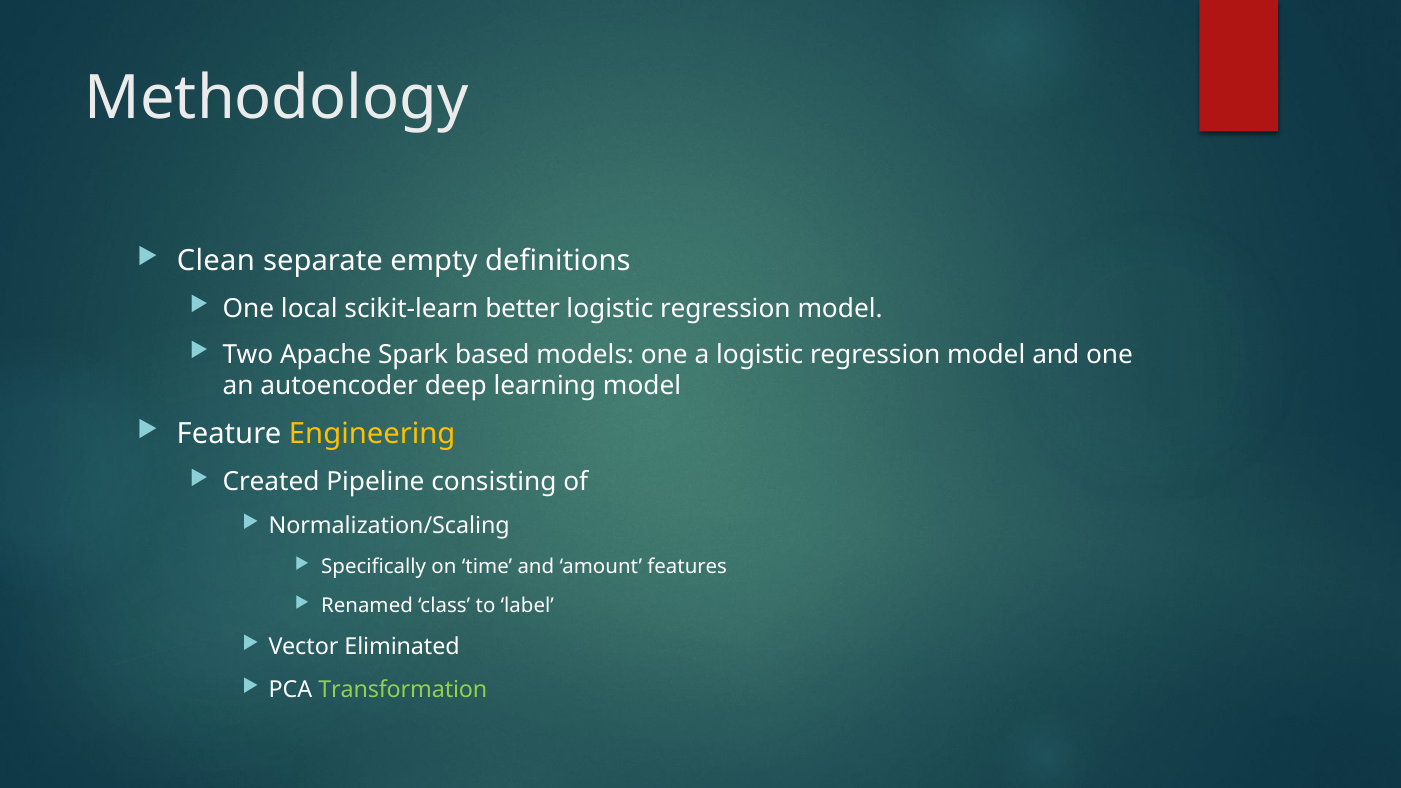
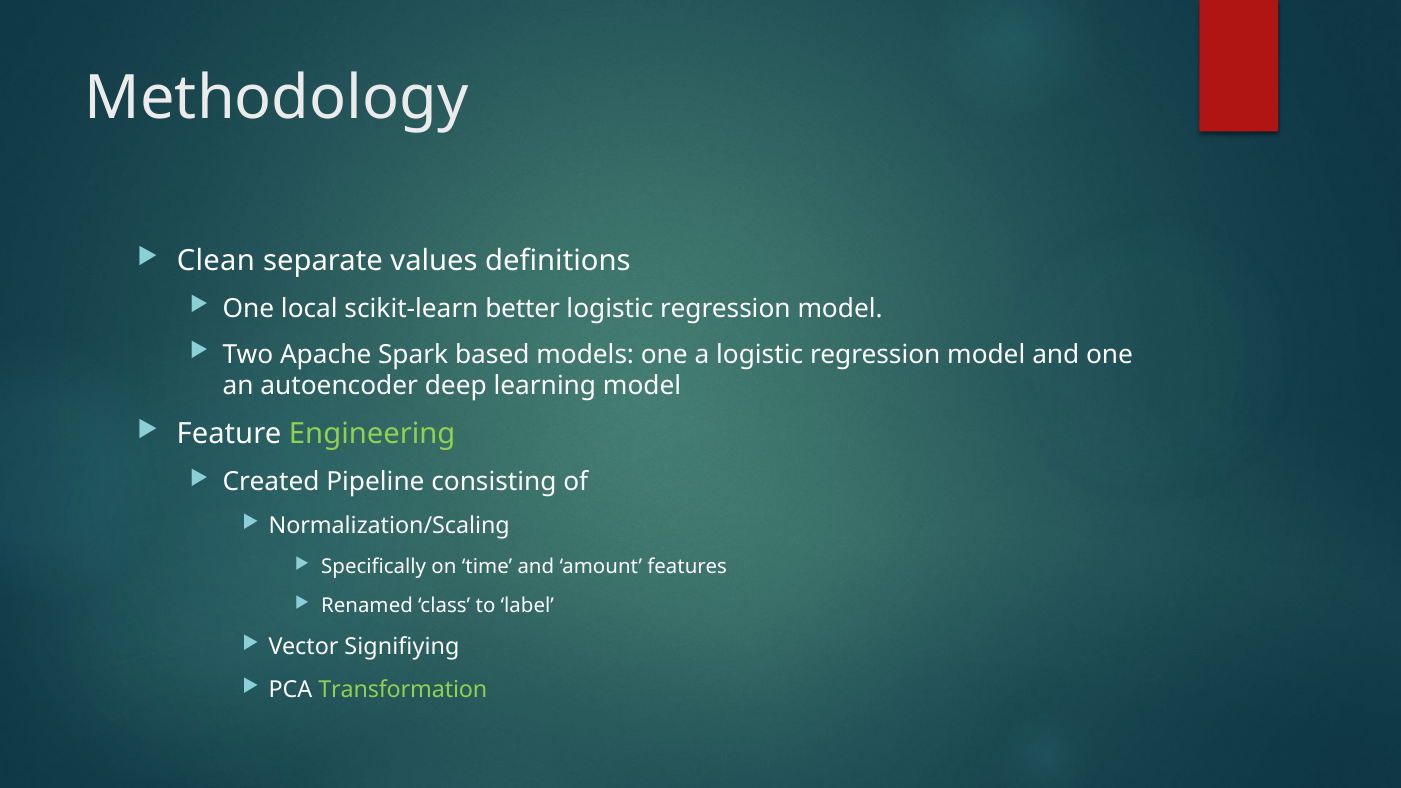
empty: empty -> values (434, 261)
Engineering colour: yellow -> light green (372, 434)
Eliminated: Eliminated -> Signifiying (402, 647)
